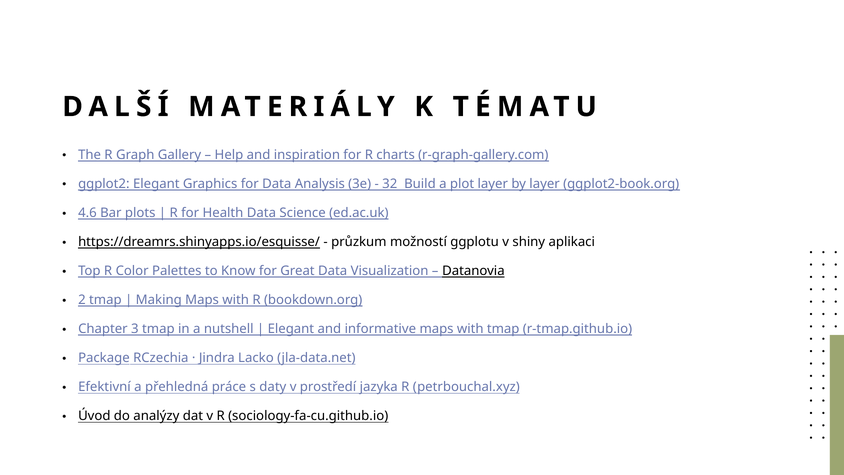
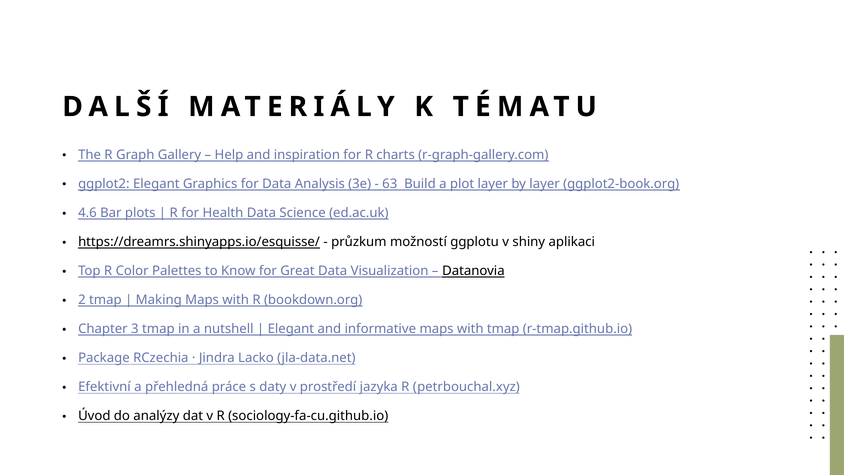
32: 32 -> 63 (390, 184)
